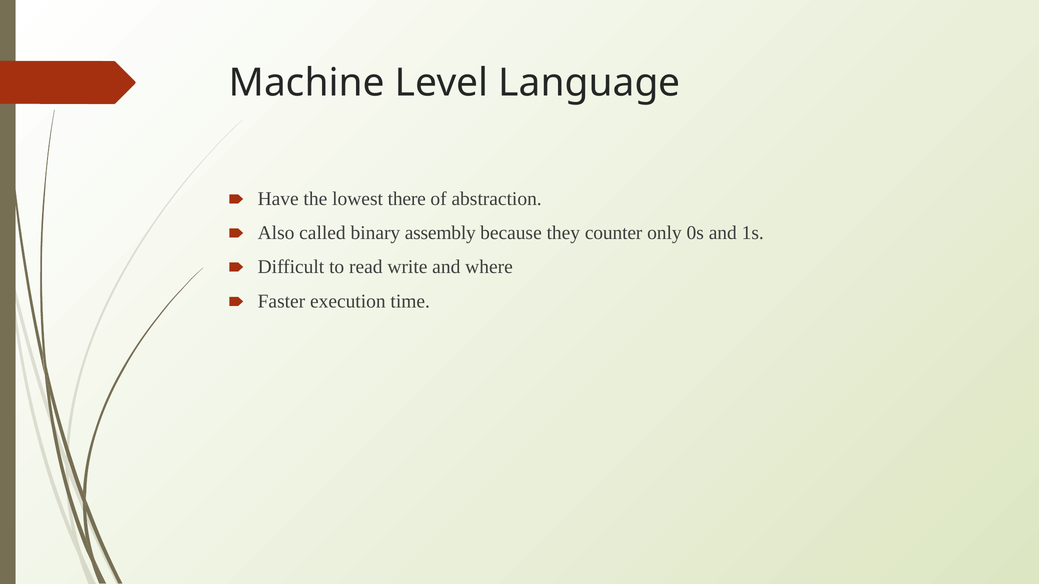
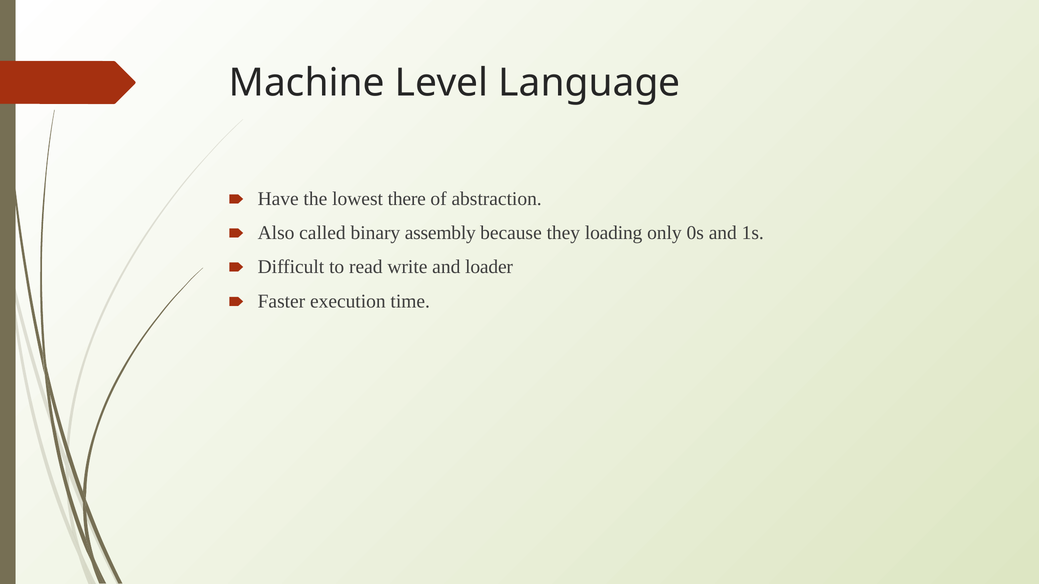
counter: counter -> loading (614, 233)
where: where -> loader (489, 267)
